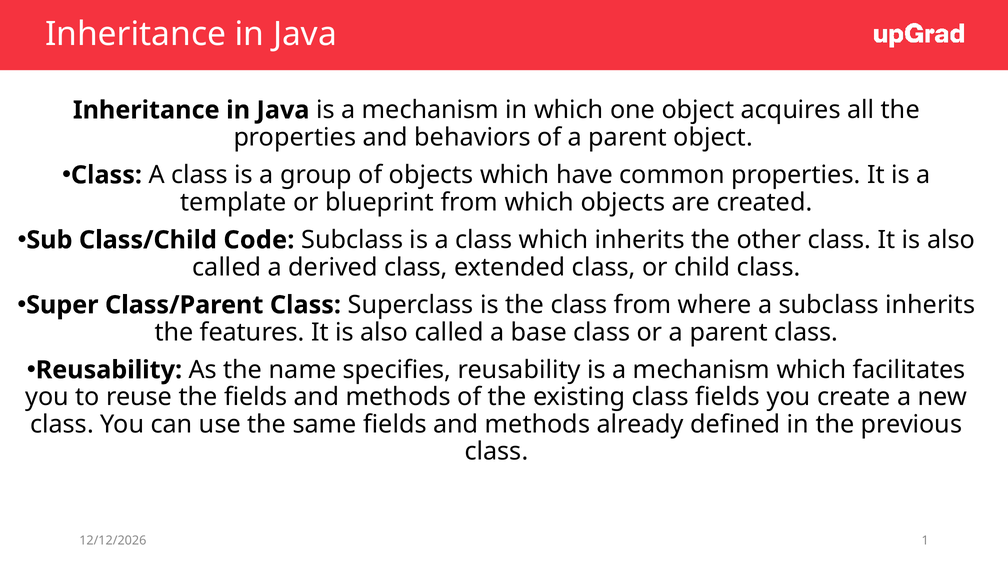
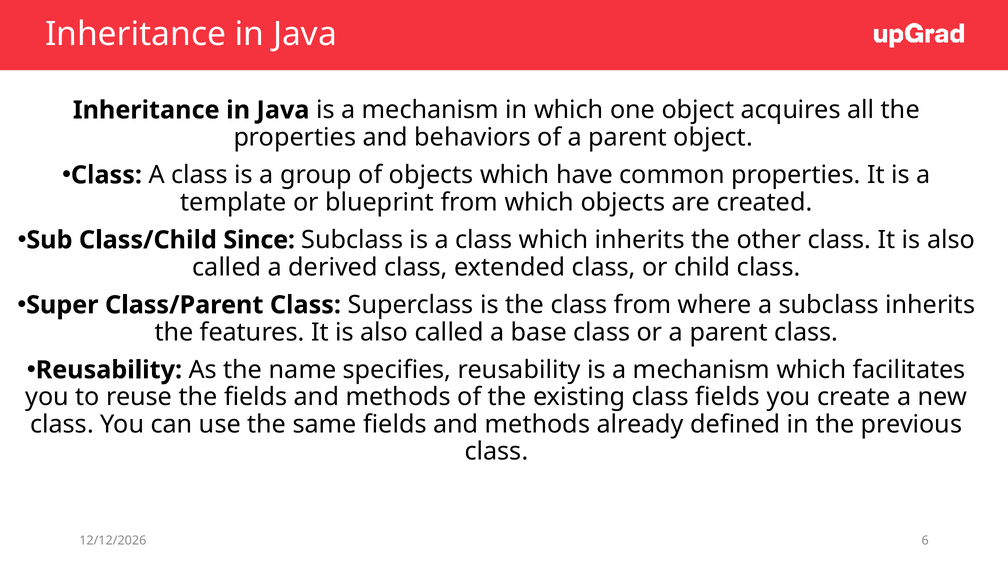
Code: Code -> Since (259, 240)
1: 1 -> 6 (925, 540)
